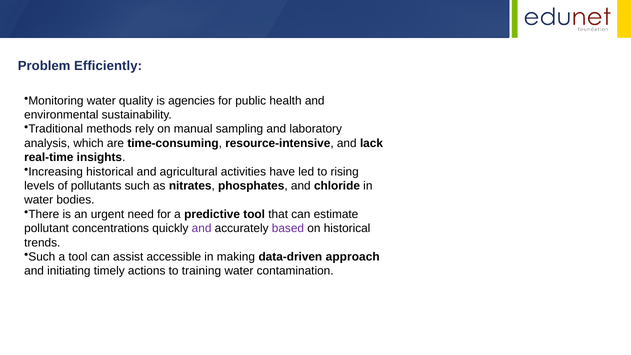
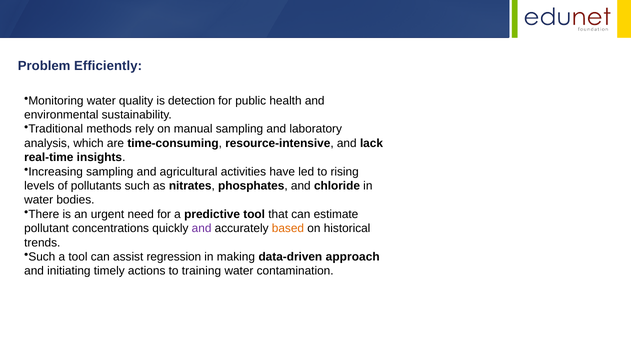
agencies: agencies -> detection (192, 101)
Increasing historical: historical -> sampling (110, 172)
based colour: purple -> orange (288, 228)
accessible: accessible -> regression (174, 257)
